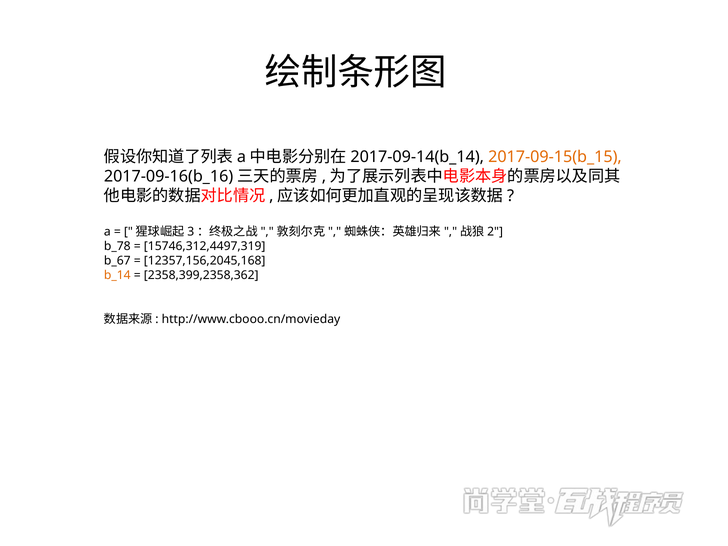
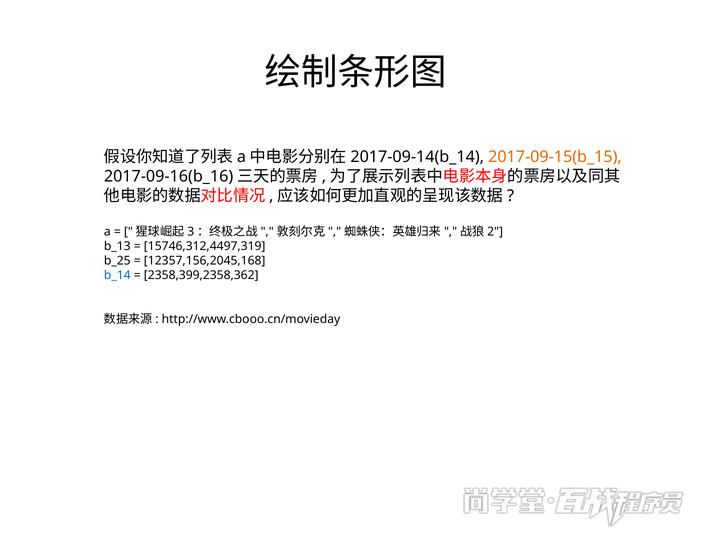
b_78: b_78 -> b_13 (117, 246)
b_67: b_67 -> b_25 (117, 261)
b_14 colour: orange -> blue (117, 275)
